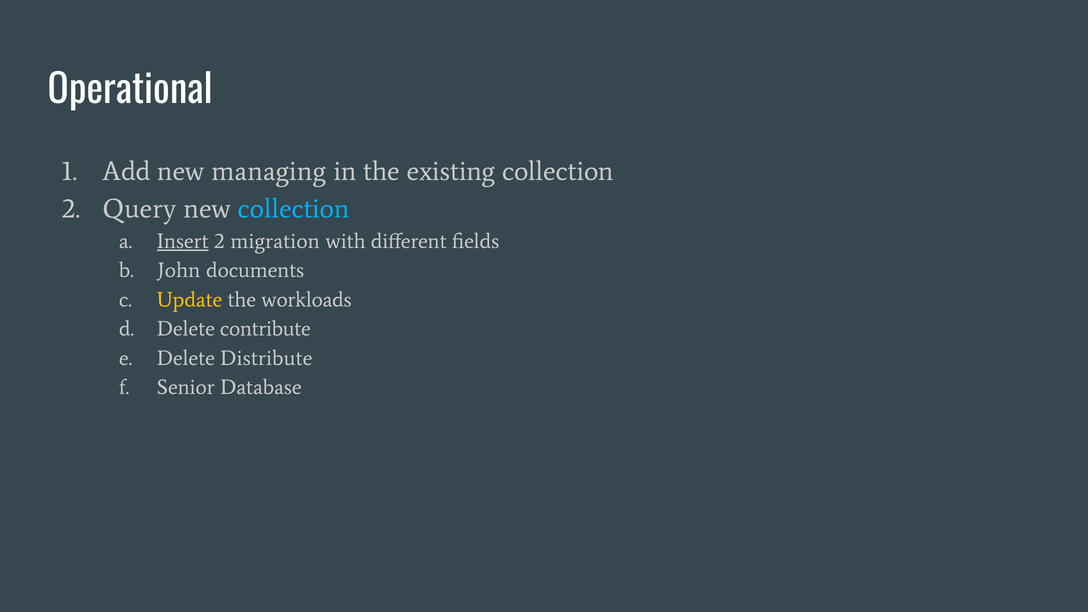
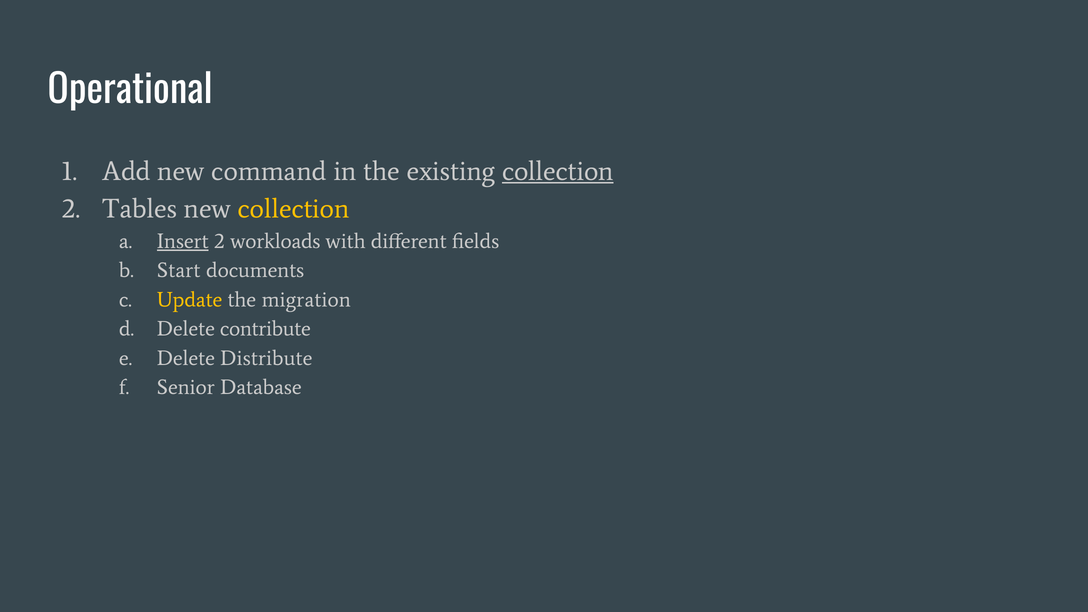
managing: managing -> command (269, 171)
collection underline: none -> present (558, 171)
Query: Query -> Tables (140, 209)
collection colour: light blue -> yellow (294, 209)
migration: migration -> workloads (275, 241)
John: John -> Start (179, 270)
workloads: workloads -> migration (306, 300)
